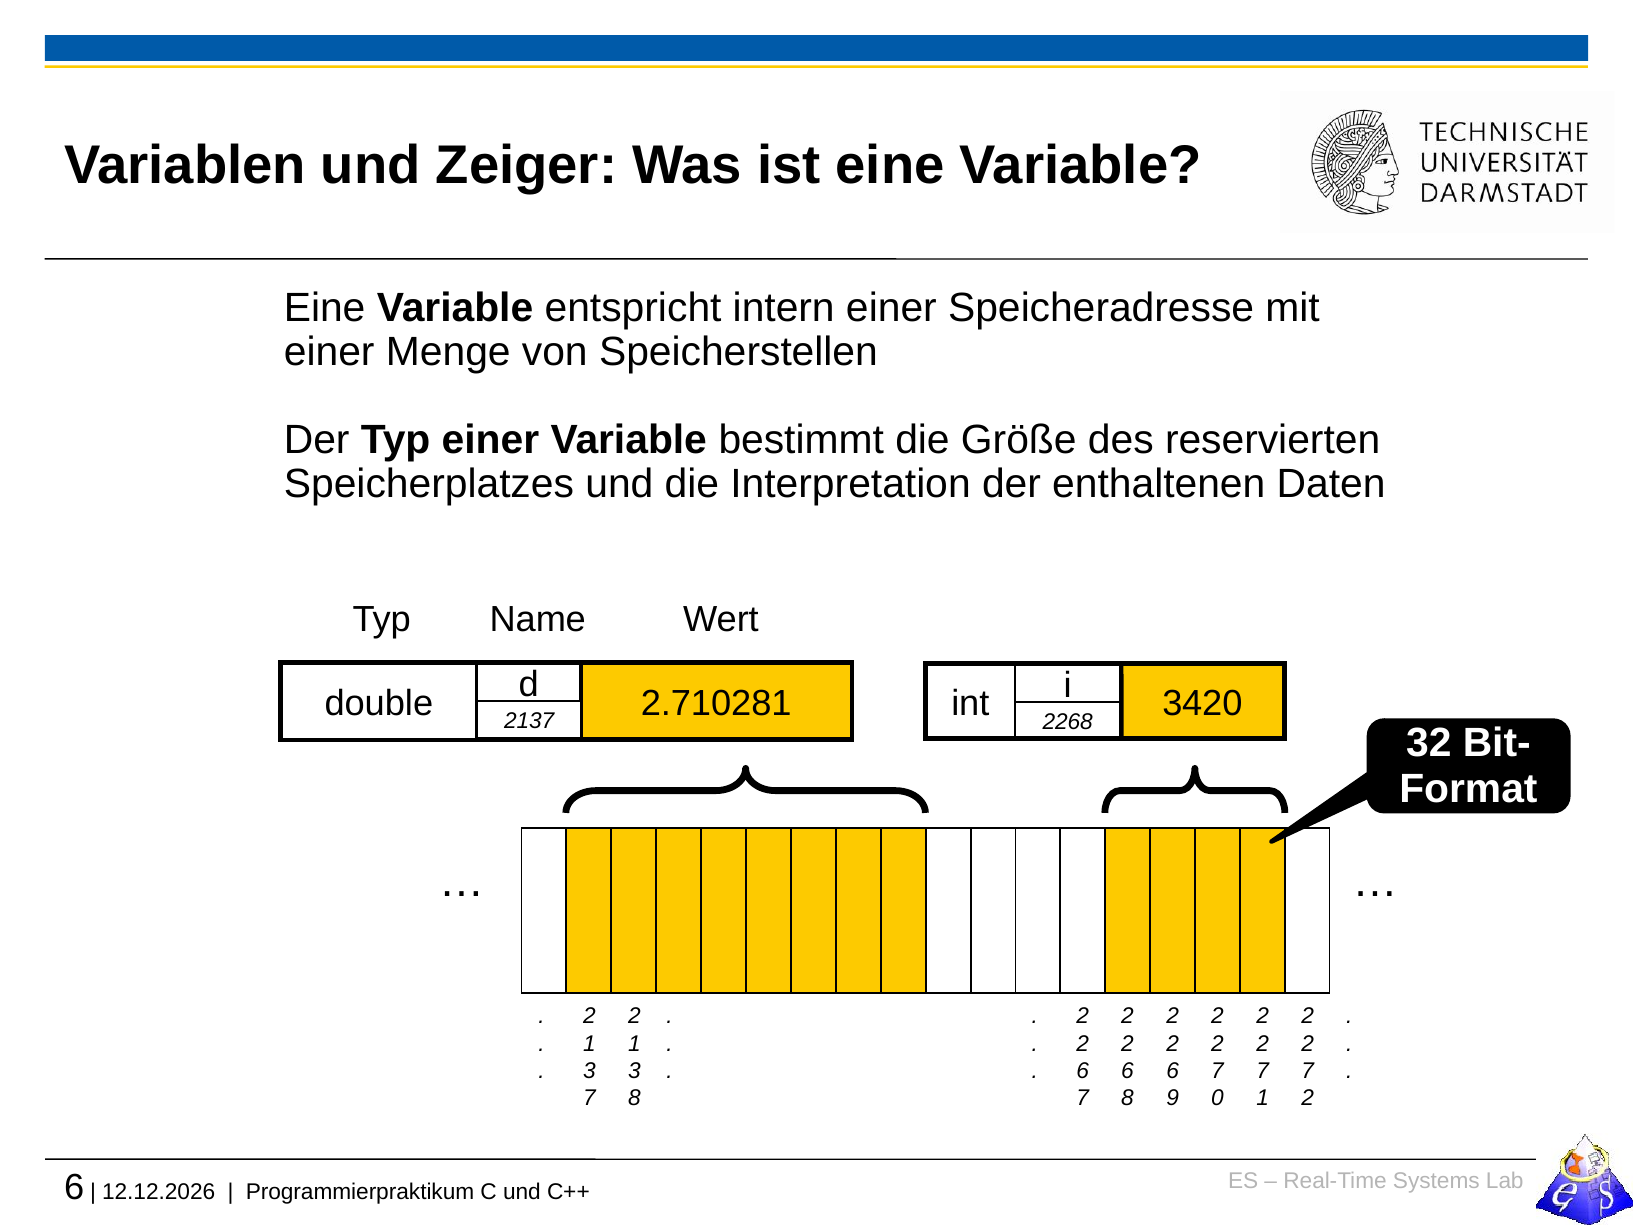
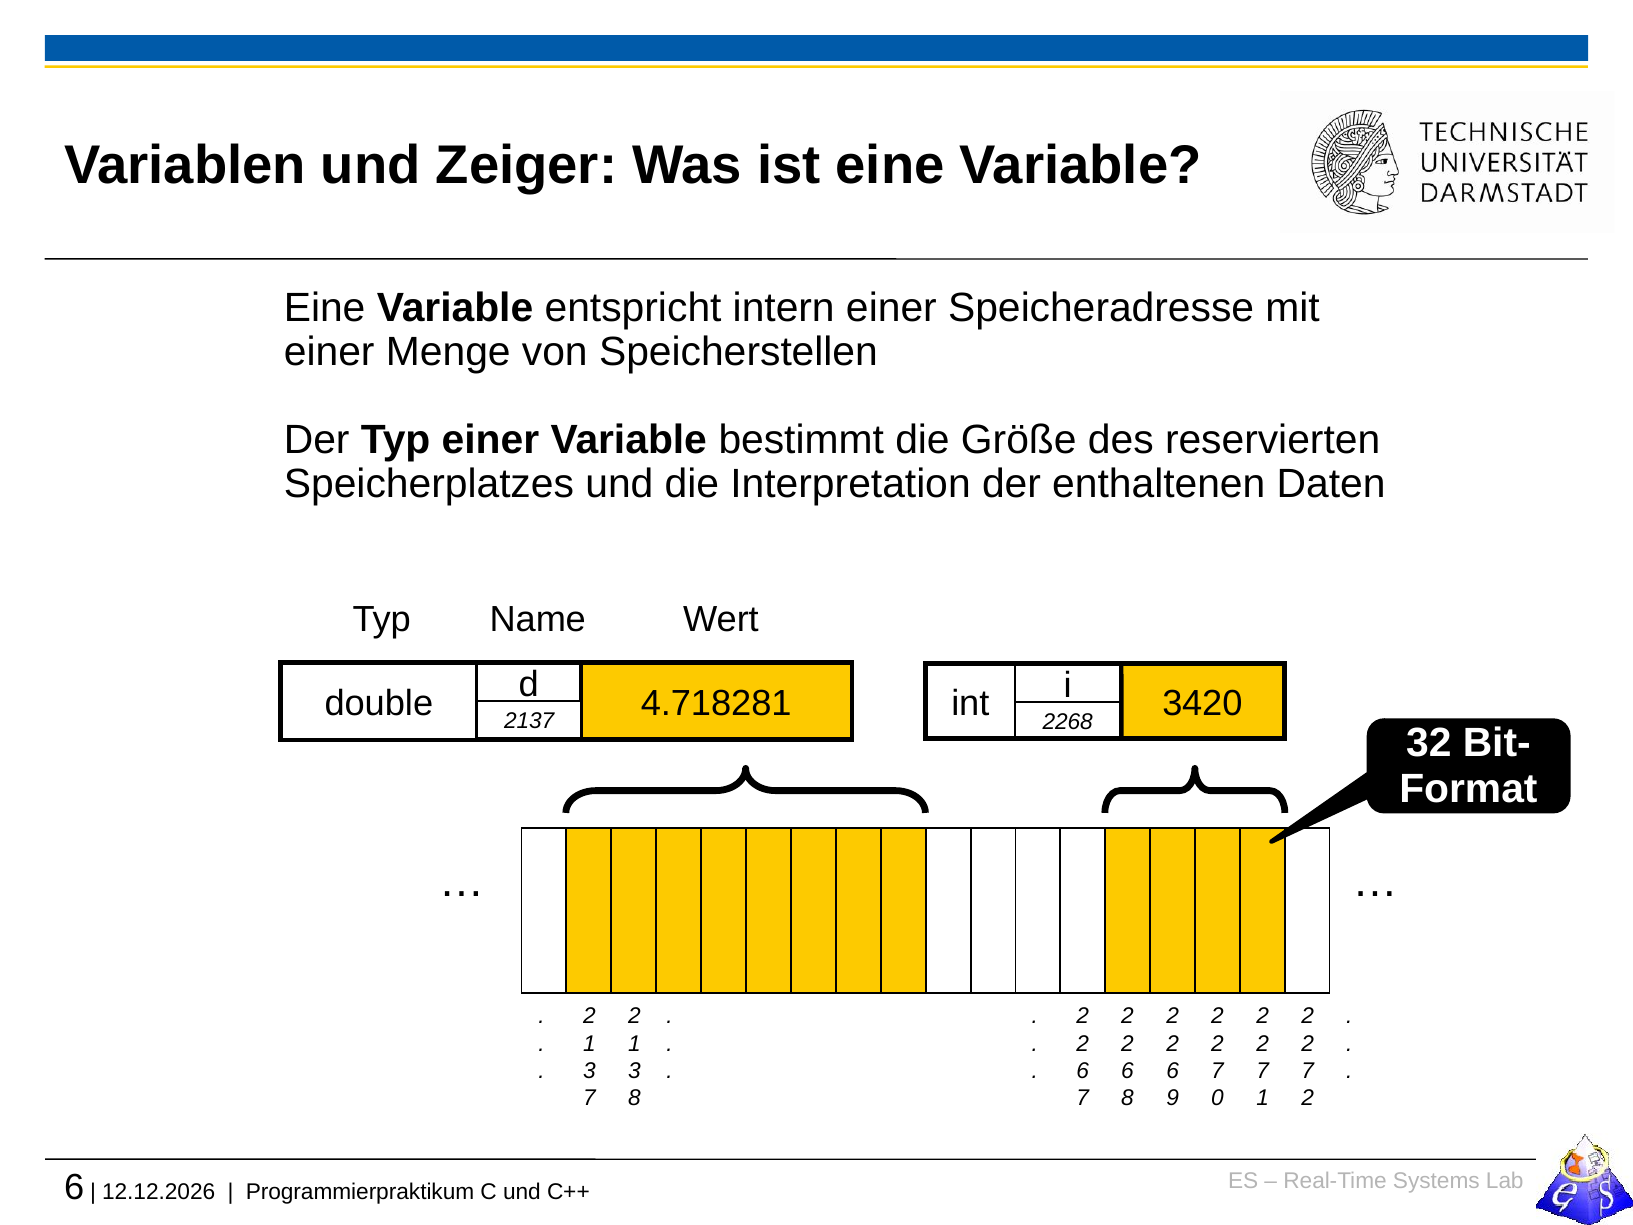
2.710281: 2.710281 -> 4.718281 (716, 704)
